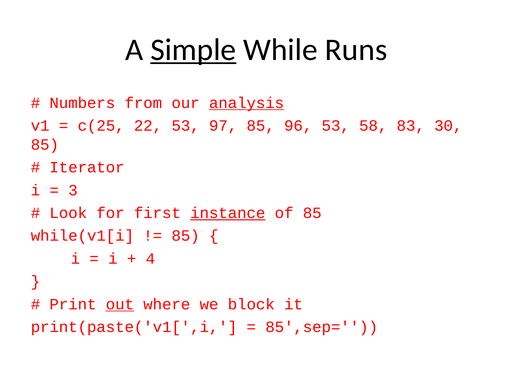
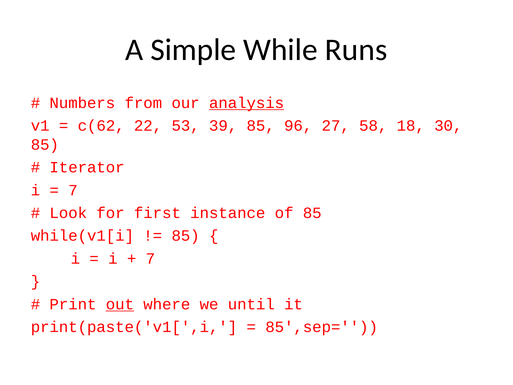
Simple underline: present -> none (193, 50)
c(25: c(25 -> c(62 (101, 126)
97: 97 -> 39 (223, 126)
96 53: 53 -> 27 (336, 126)
83: 83 -> 18 (411, 126)
3: 3 -> 7 (73, 190)
instance underline: present -> none (228, 213)
4: 4 -> 7 (150, 258)
block: block -> until (251, 304)
